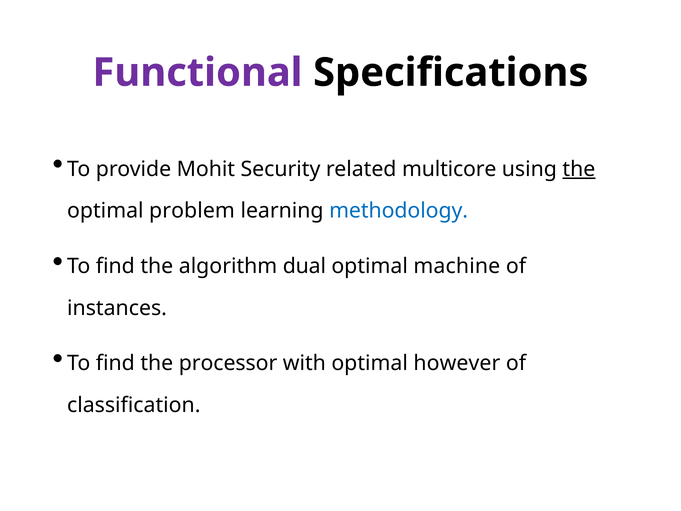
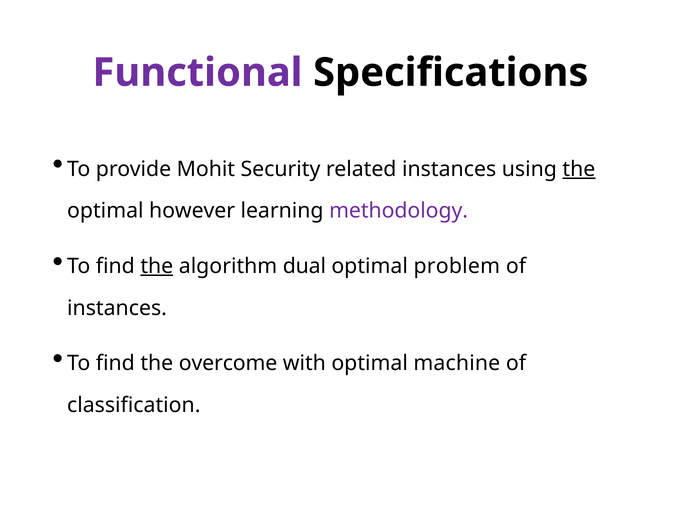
related multicore: multicore -> instances (449, 169)
problem: problem -> however (192, 211)
methodology colour: blue -> purple (399, 211)
the underline: none -> present (157, 266)
machine: machine -> problem (457, 266)
processor: processor -> overcome (228, 363)
however: however -> machine (457, 363)
